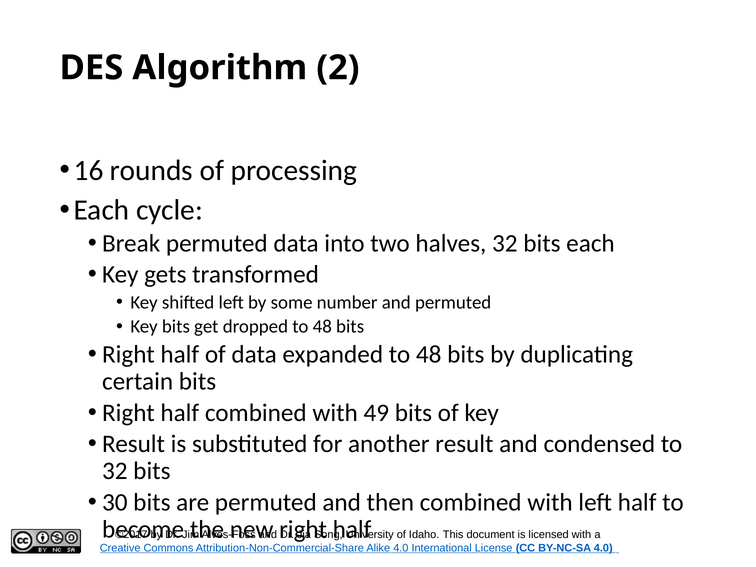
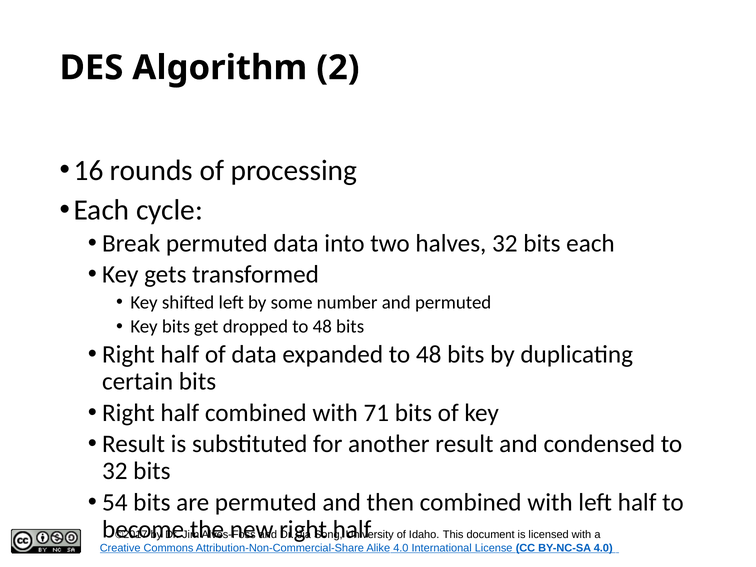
49: 49 -> 71 (376, 413)
30: 30 -> 54 (115, 502)
